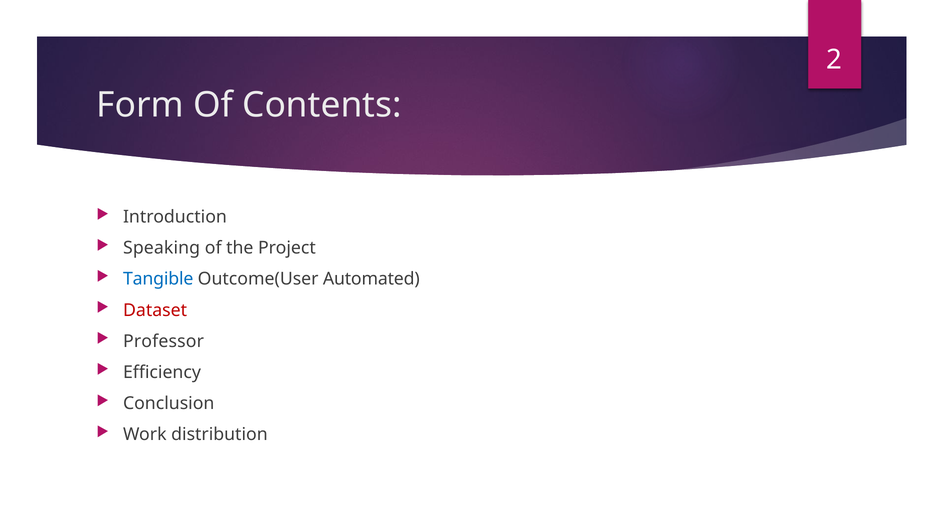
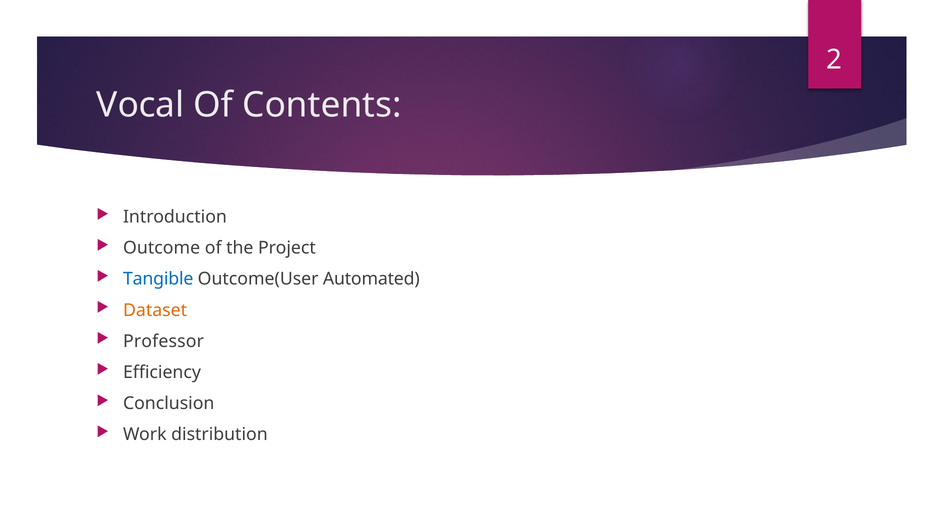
Form: Form -> Vocal (140, 105)
Speaking: Speaking -> Outcome (162, 248)
Dataset colour: red -> orange (155, 310)
